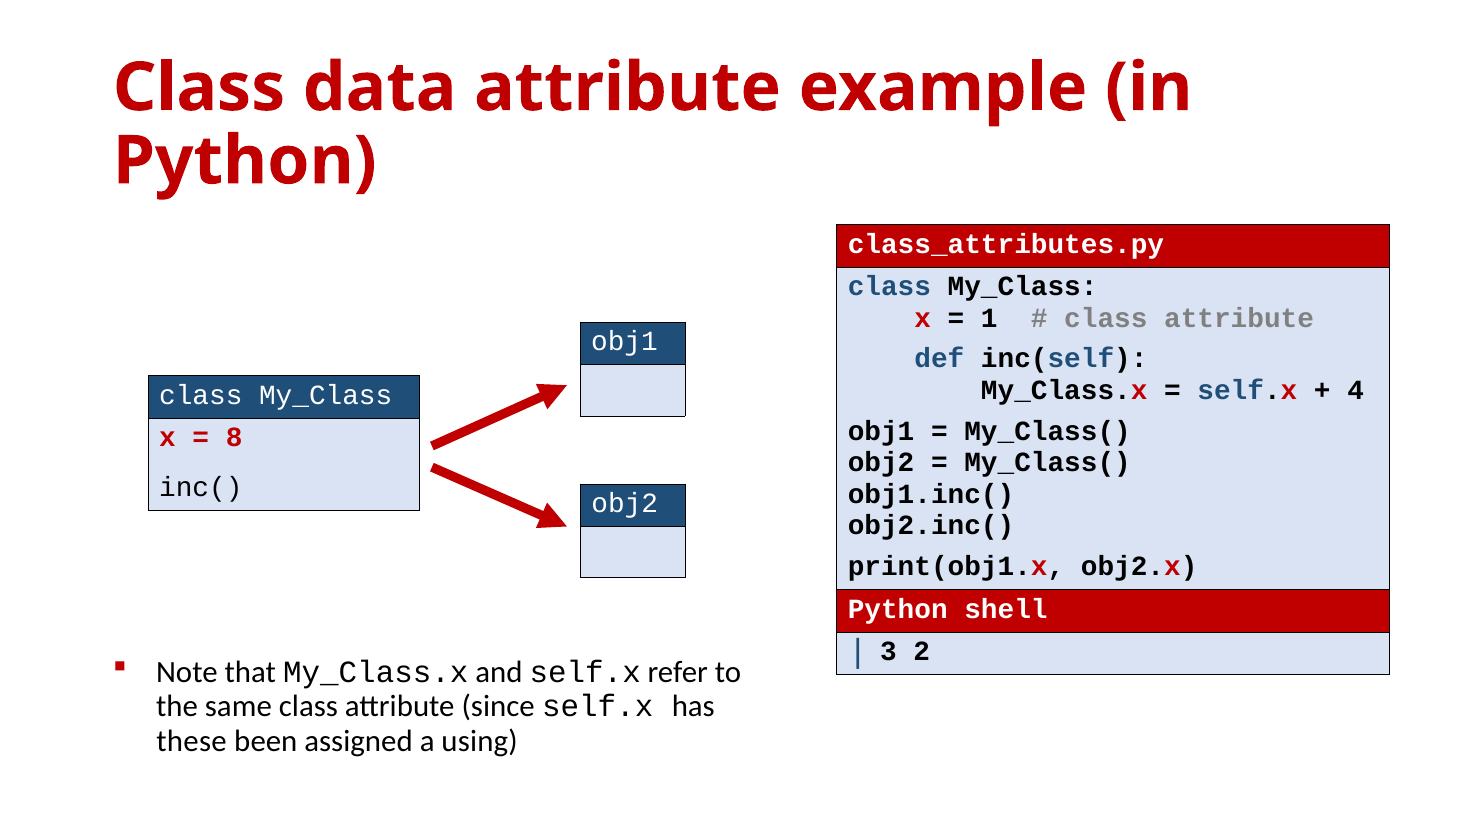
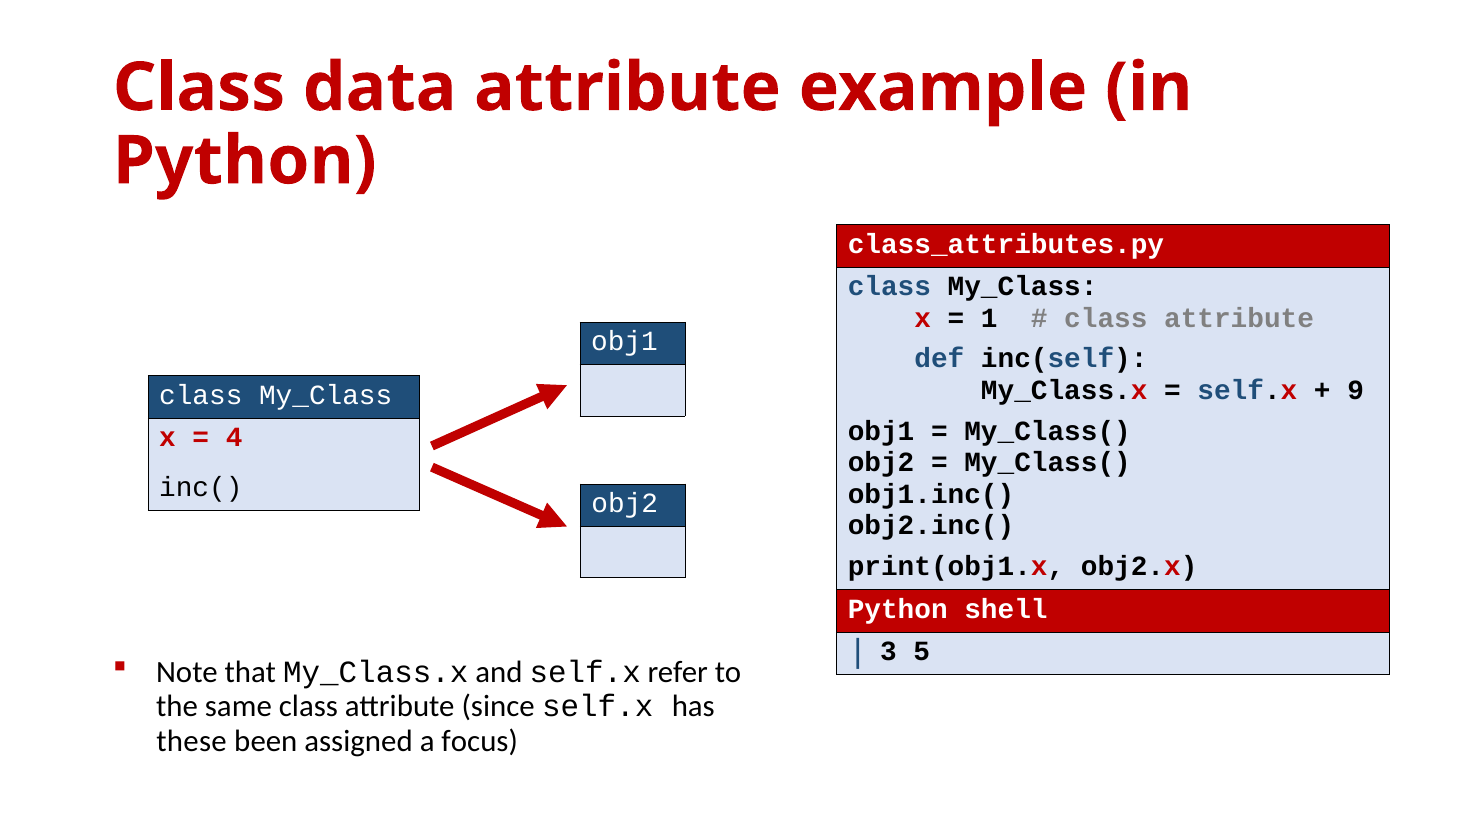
4: 4 -> 9 (1356, 390)
8: 8 -> 4 (234, 437)
2: 2 -> 5 (922, 651)
using: using -> focus (480, 741)
